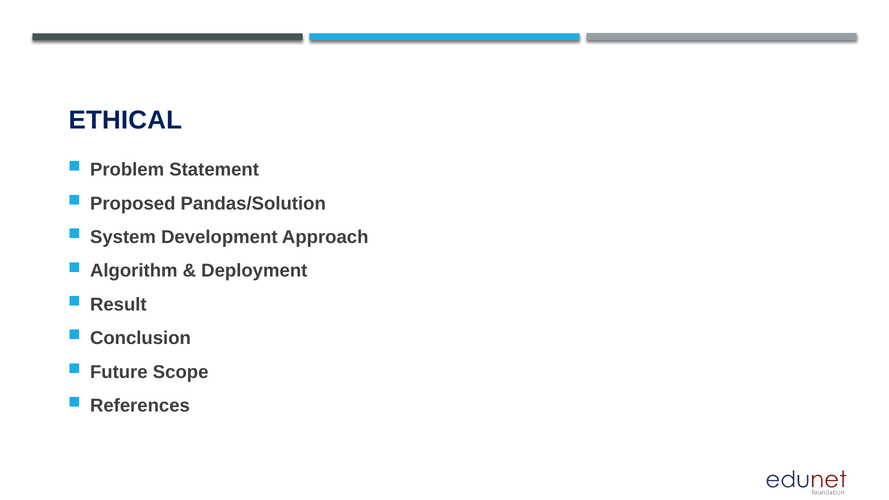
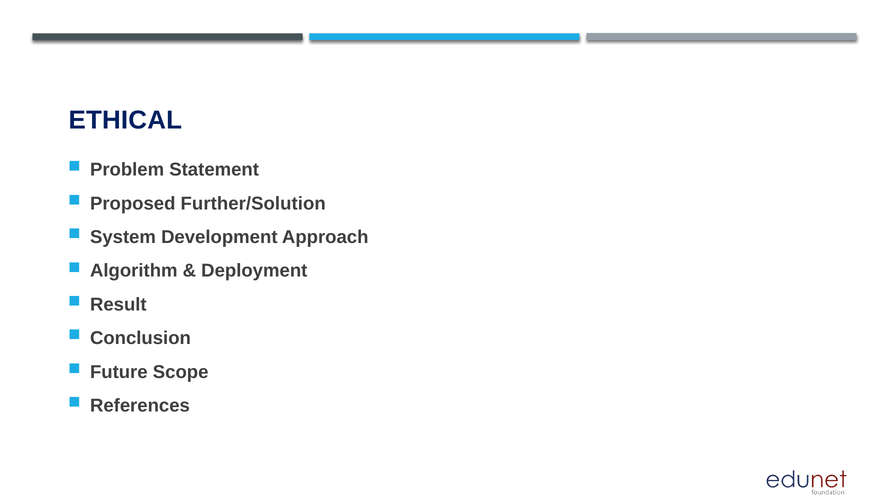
Pandas/Solution: Pandas/Solution -> Further/Solution (253, 203)
